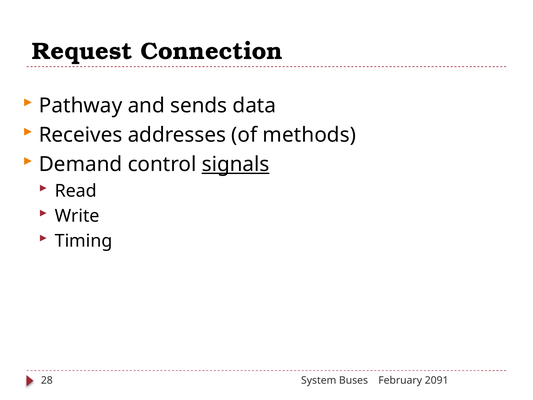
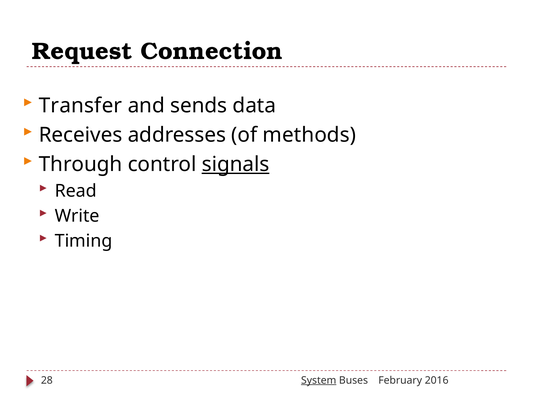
Pathway: Pathway -> Transfer (80, 106)
Demand: Demand -> Through (81, 164)
System underline: none -> present (319, 380)
2091: 2091 -> 2016 (437, 380)
